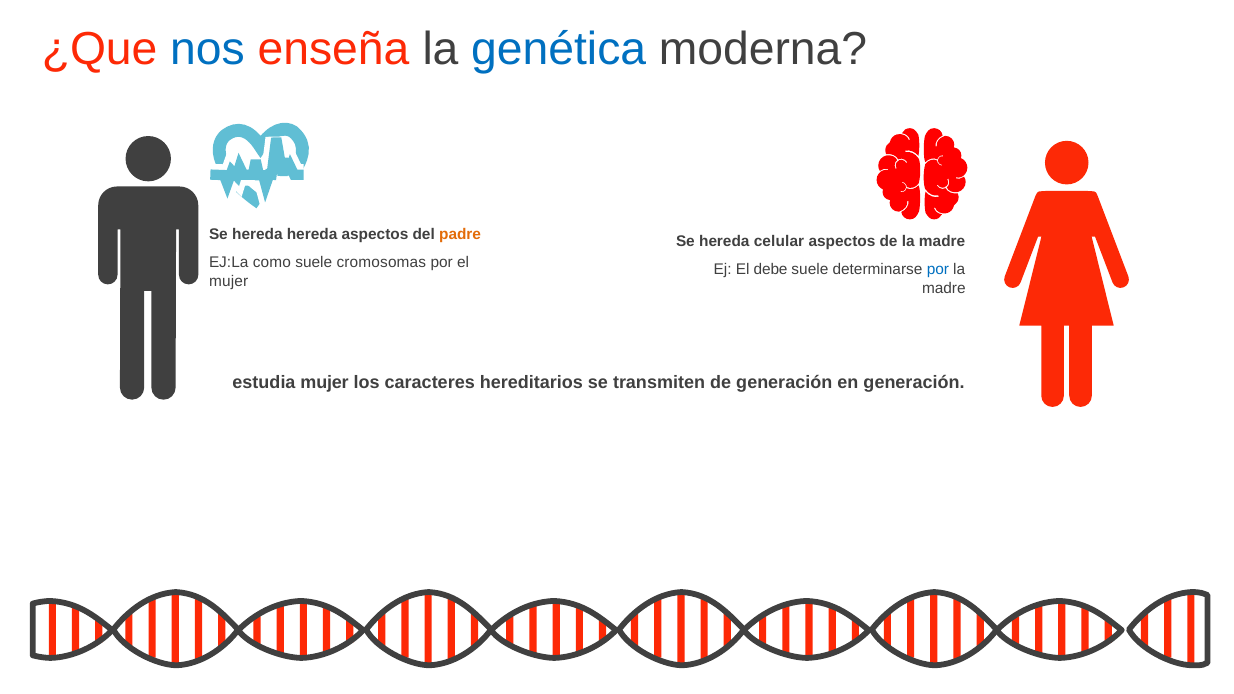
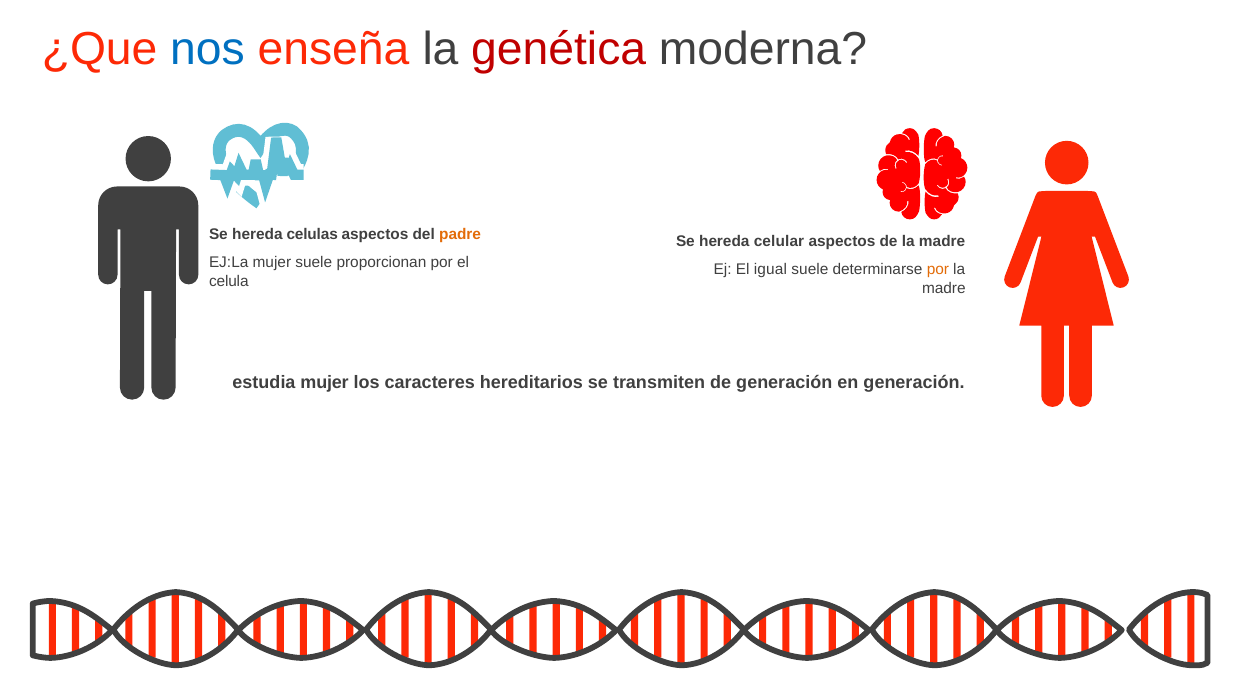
genética colour: blue -> red (559, 49)
hereda hereda: hereda -> celulas (312, 235)
EJ:La como: como -> mujer (272, 263)
cromosomas: cromosomas -> proporcionan (381, 263)
debe: debe -> igual (770, 270)
por colour: blue -> orange (938, 270)
mujer: mujer -> celula (229, 281)
